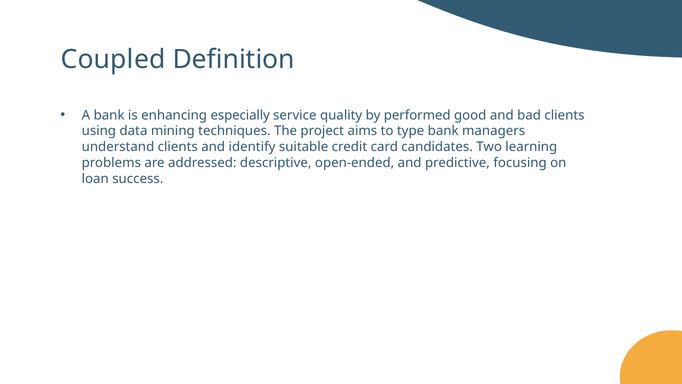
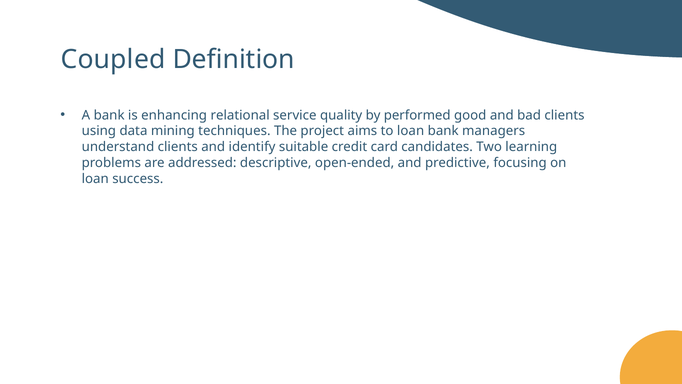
especially: especially -> relational (240, 115)
to type: type -> loan (411, 131)
